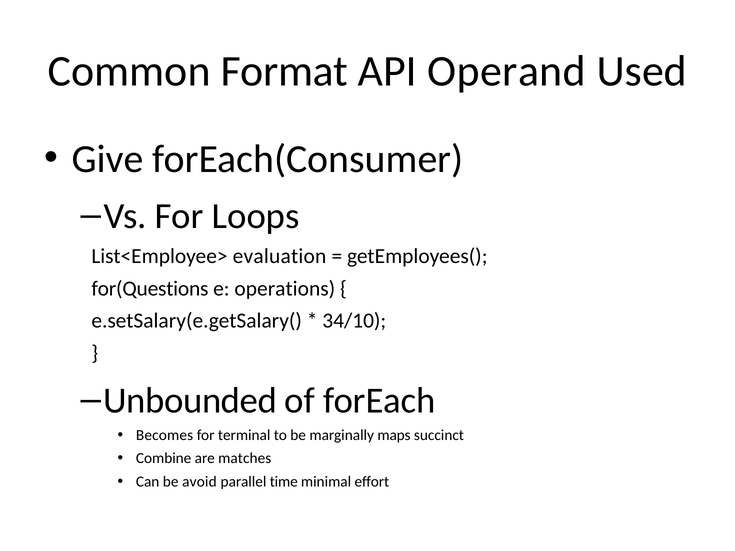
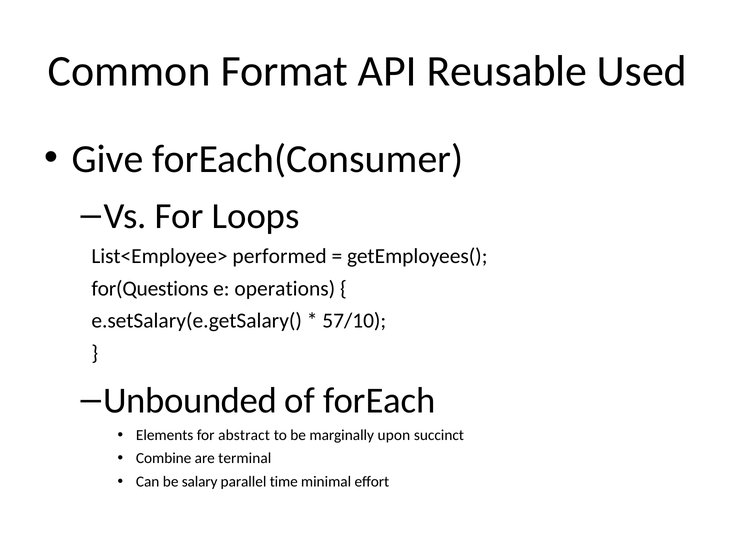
Operand: Operand -> Reusable (507, 71)
evaluation: evaluation -> performed (280, 257)
34/10: 34/10 -> 57/10 (354, 321)
Becomes: Becomes -> Elements (165, 435)
terminal: terminal -> abstract (244, 435)
maps: maps -> upon (394, 435)
matches: matches -> terminal (245, 459)
avoid: avoid -> salary (200, 482)
